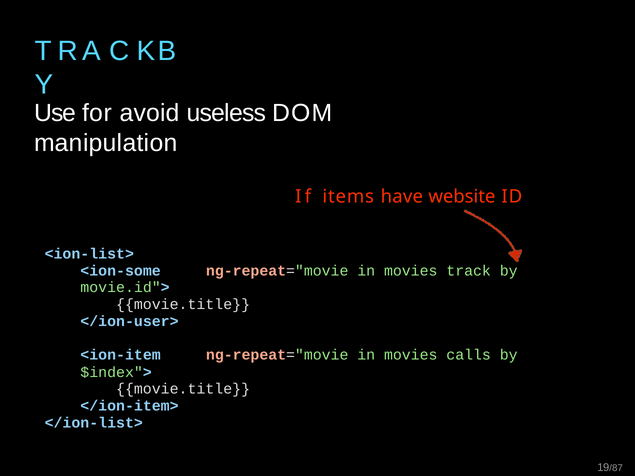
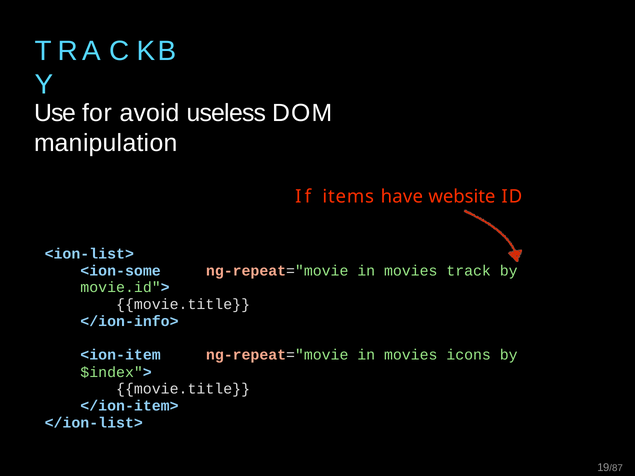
</ion-user>: </ion-user> -> </ion-info> (129, 322)
calls: calls -> icons (469, 355)
